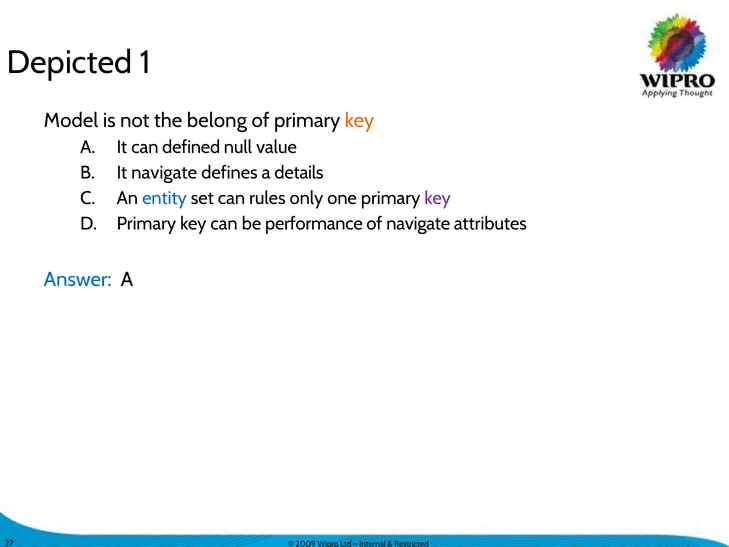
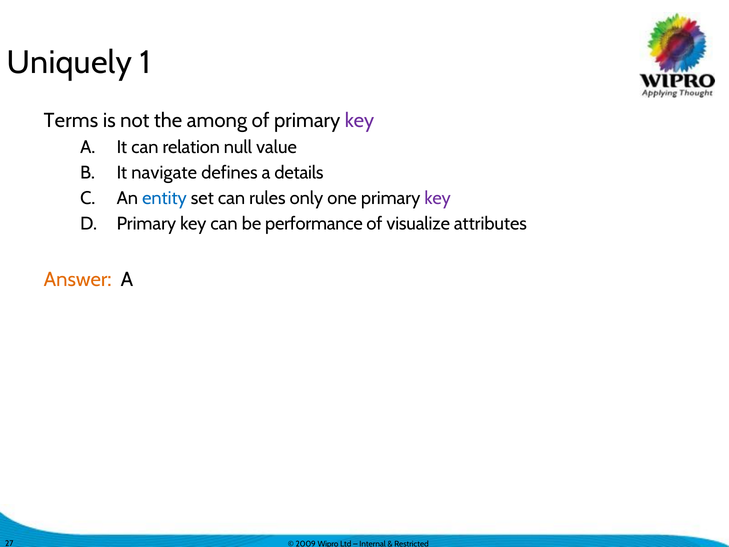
Depicted: Depicted -> Uniquely (69, 63)
Model: Model -> Terms (71, 120)
belong: belong -> among (217, 120)
key colour: orange -> purple (359, 120)
defined: defined -> relation (191, 147)
of navigate: navigate -> visualize (418, 224)
Answer colour: blue -> orange (78, 279)
